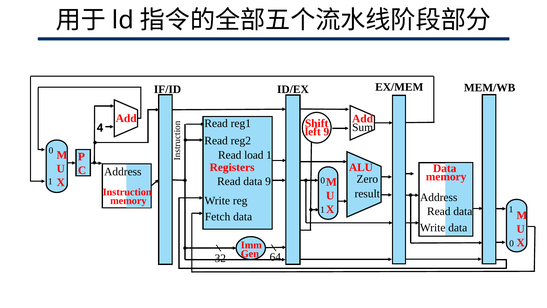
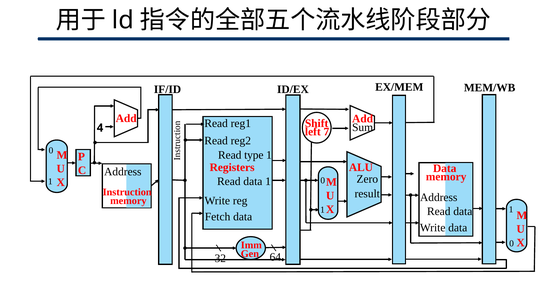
left 9: 9 -> 7 (326, 132)
load: load -> type (254, 155)
data 9: 9 -> 1 (268, 181)
